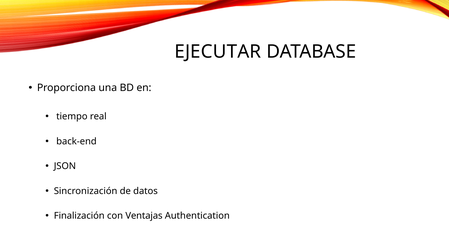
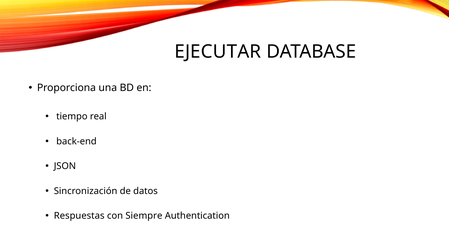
Finalización: Finalización -> Respuestas (79, 216)
Ventajas: Ventajas -> Siempre (144, 216)
